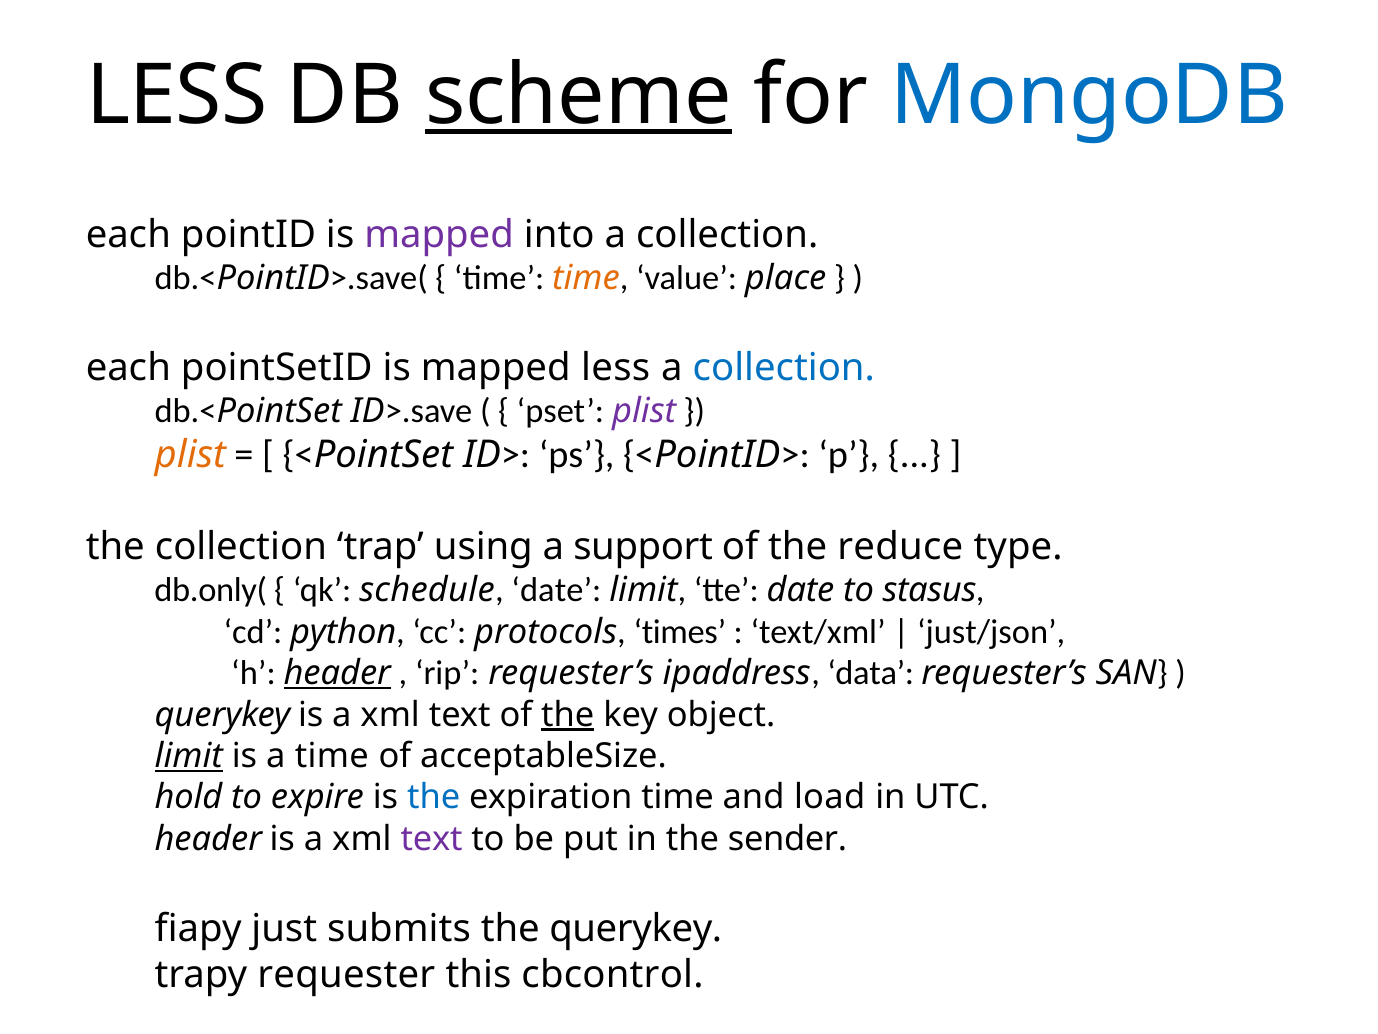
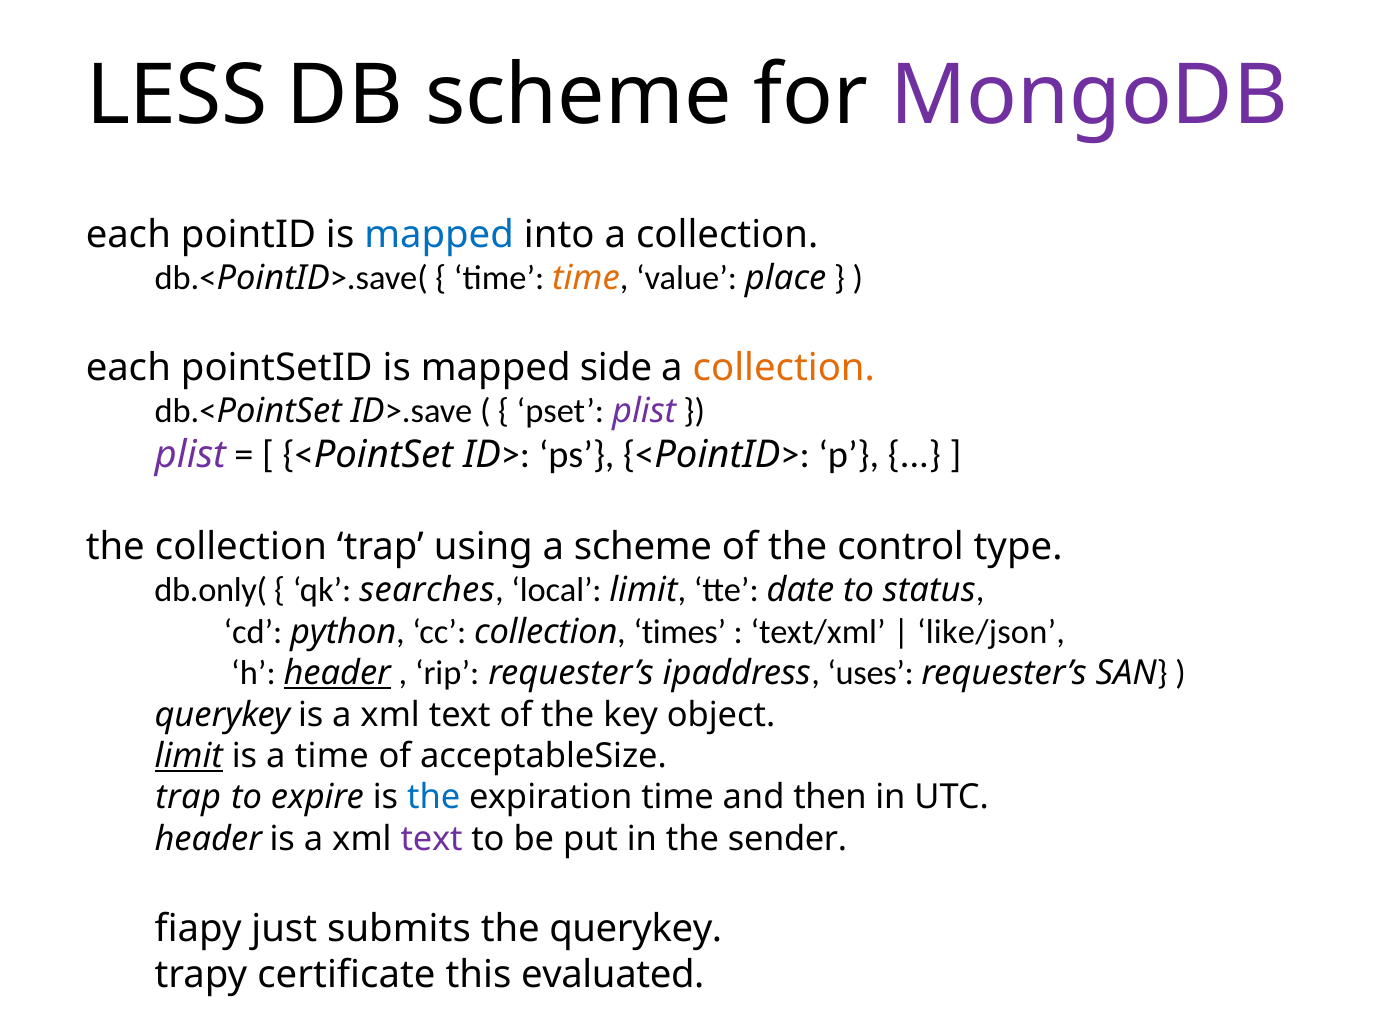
scheme underline: present -> none (578, 95)
MongoDB colour: blue -> purple (1089, 95)
mapped colour: purple -> blue (439, 234)
mapped less: less -> side (616, 368)
collection colour: blue -> orange (784, 368)
plist colour: orange -> purple (190, 455)
a support: support -> scheme (643, 547)
reduce: reduce -> control (901, 547)
schedule: schedule -> searches (427, 590)
date: date -> local (556, 590)
stasus: stasus -> status (929, 590)
cc protocols: protocols -> collection (546, 632)
just/json: just/json -> like/json (991, 632)
data: data -> uses (871, 673)
the underline: present -> none (568, 714)
hold: hold -> trap (188, 797)
load: load -> then (830, 797)
requester: requester -> certificate (346, 974)
cbcontrol: cbcontrol -> evaluated (613, 974)
